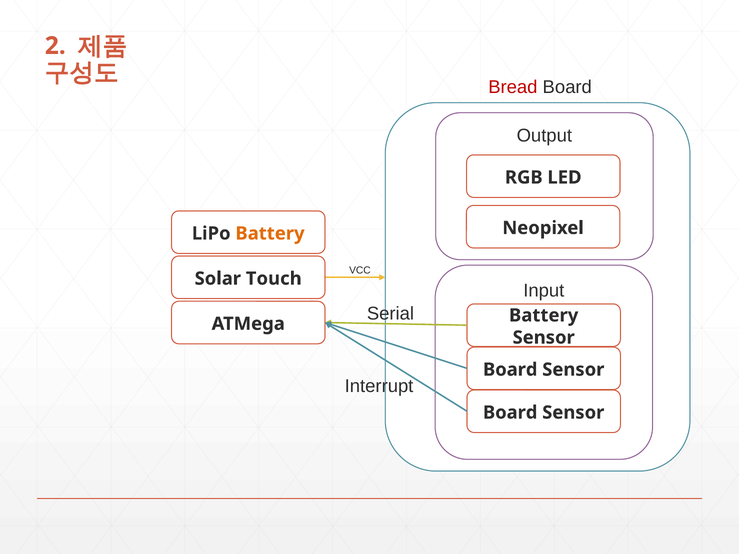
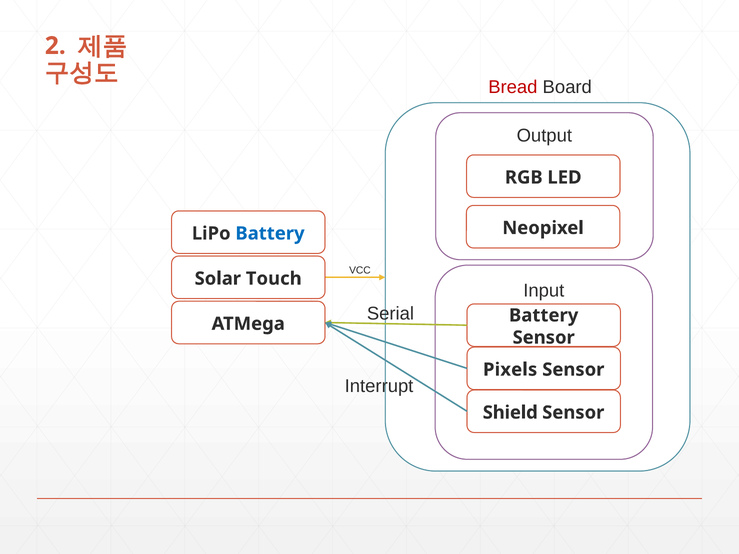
Battery colour: orange -> blue (270, 234)
Board: Board -> Pixels (510, 370)
Board: Board -> Shield (510, 413)
